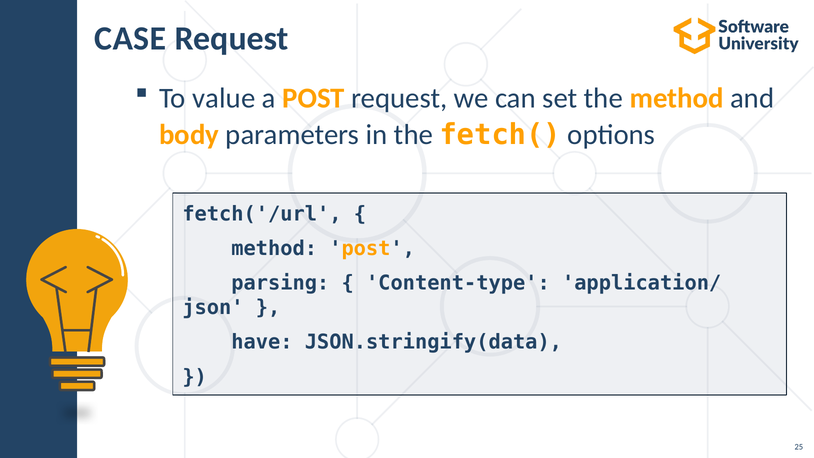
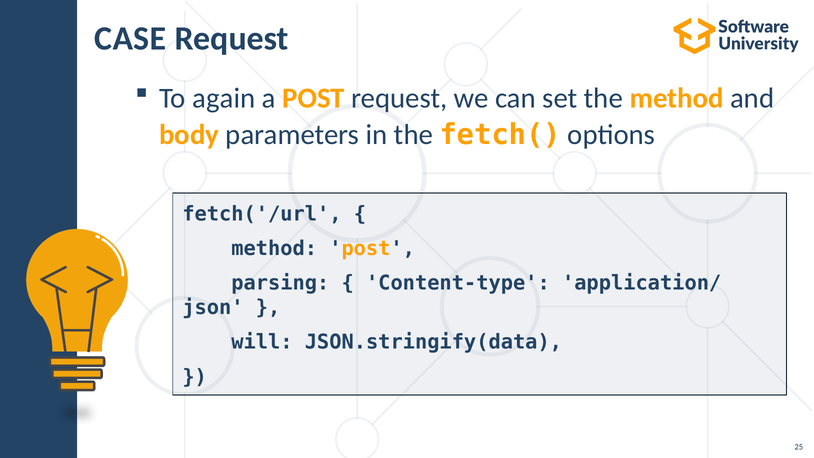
value: value -> again (224, 98)
have: have -> will (262, 342)
